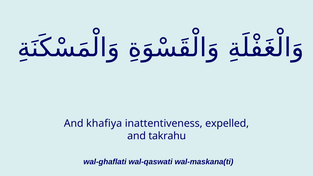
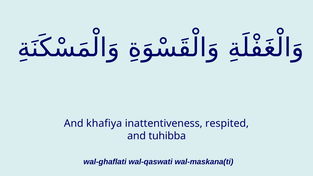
expelled: expelled -> respited (227, 124)
takrahu: takrahu -> tuhibba (167, 136)
